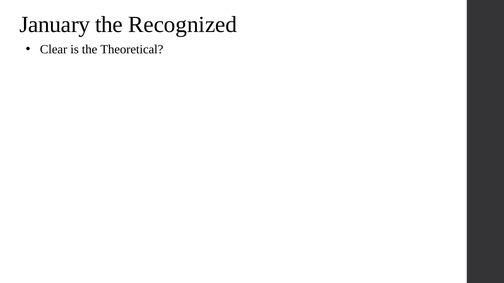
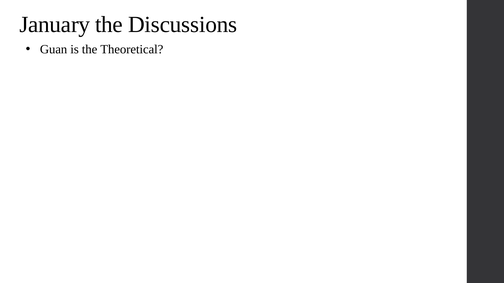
Recognized: Recognized -> Discussions (183, 25)
Clear: Clear -> Guan (54, 50)
